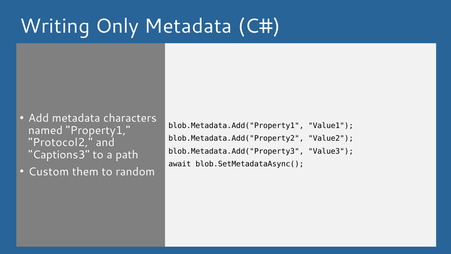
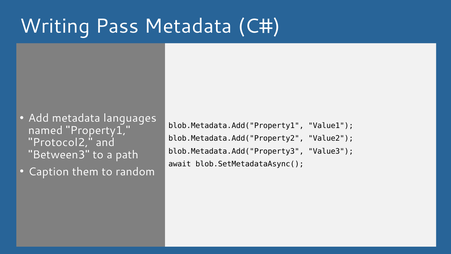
Only: Only -> Pass (117, 26)
characters: characters -> languages (130, 118)
Captions3: Captions3 -> Between3 (59, 155)
Custom: Custom -> Caption (49, 171)
